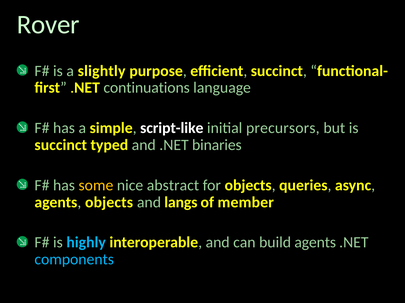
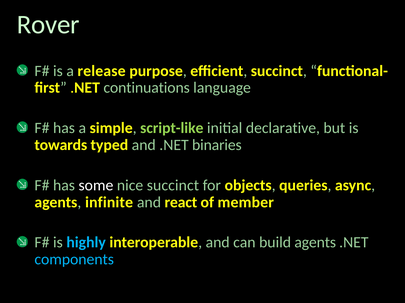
slightly: slightly -> release (102, 71)
script-like colour: white -> light green (172, 128)
precursors: precursors -> declarative (283, 128)
succinct: succinct -> towards (61, 145)
some colour: yellow -> white (96, 186)
nice abstract: abstract -> succinct (173, 186)
agents objects: objects -> infinite (109, 203)
langs: langs -> react (181, 203)
